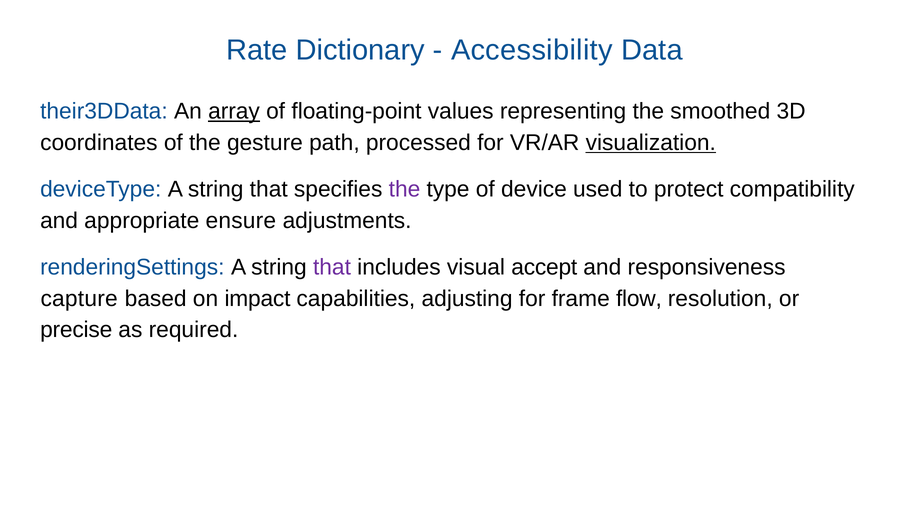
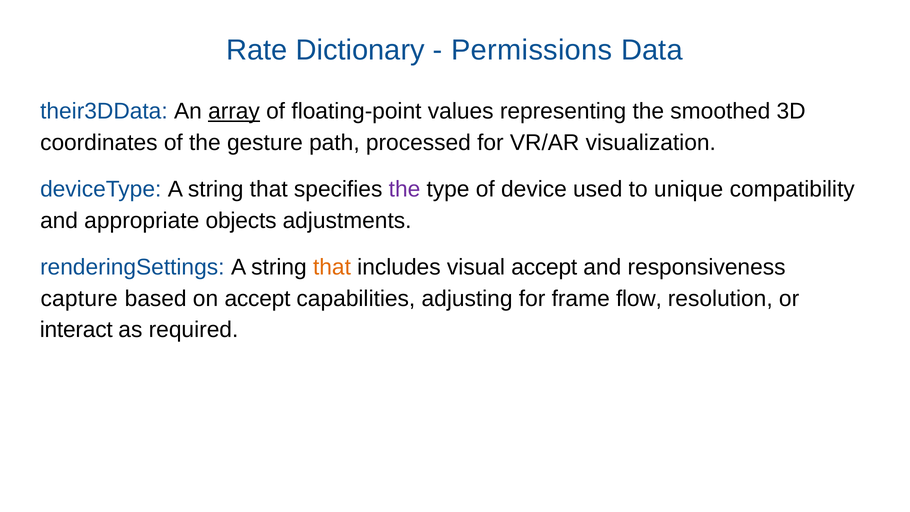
Accessibility: Accessibility -> Permissions (532, 50)
visualization underline: present -> none (651, 143)
protect: protect -> unique (689, 189)
ensure: ensure -> objects (241, 221)
that colour: purple -> orange (332, 267)
on impact: impact -> accept (257, 299)
precise: precise -> interact (76, 330)
